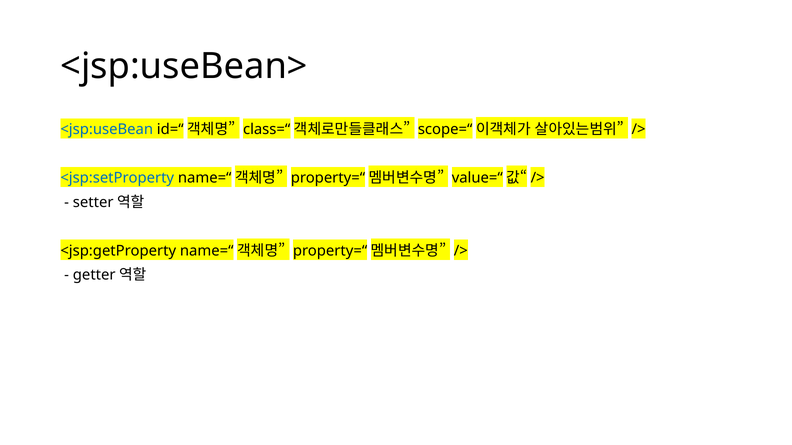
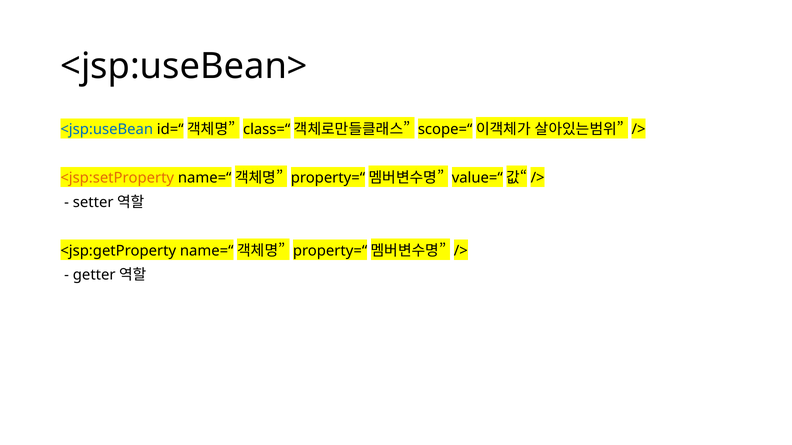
<jsp:setProperty colour: blue -> orange (117, 178)
